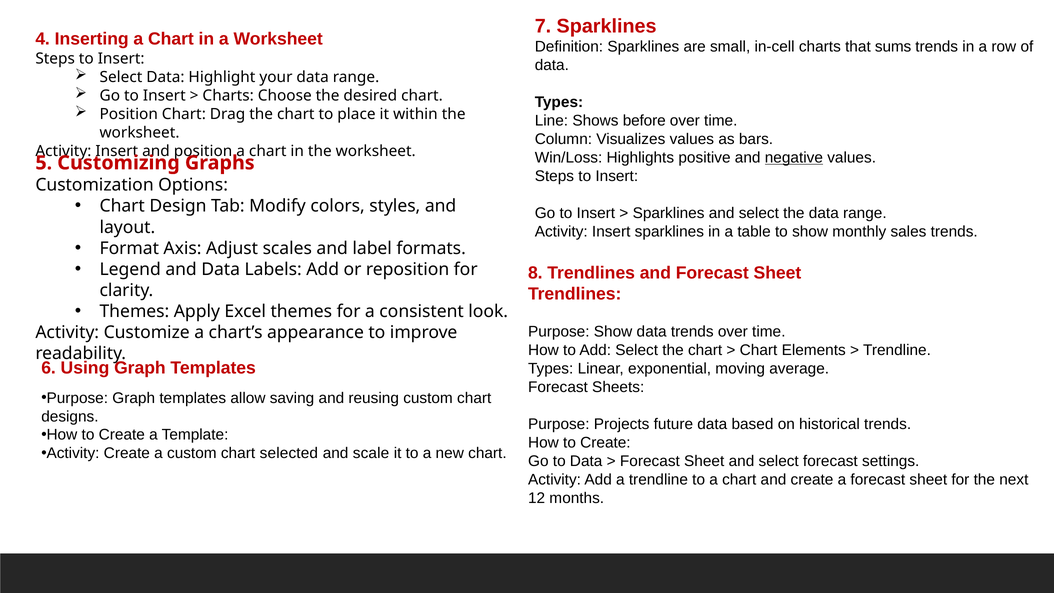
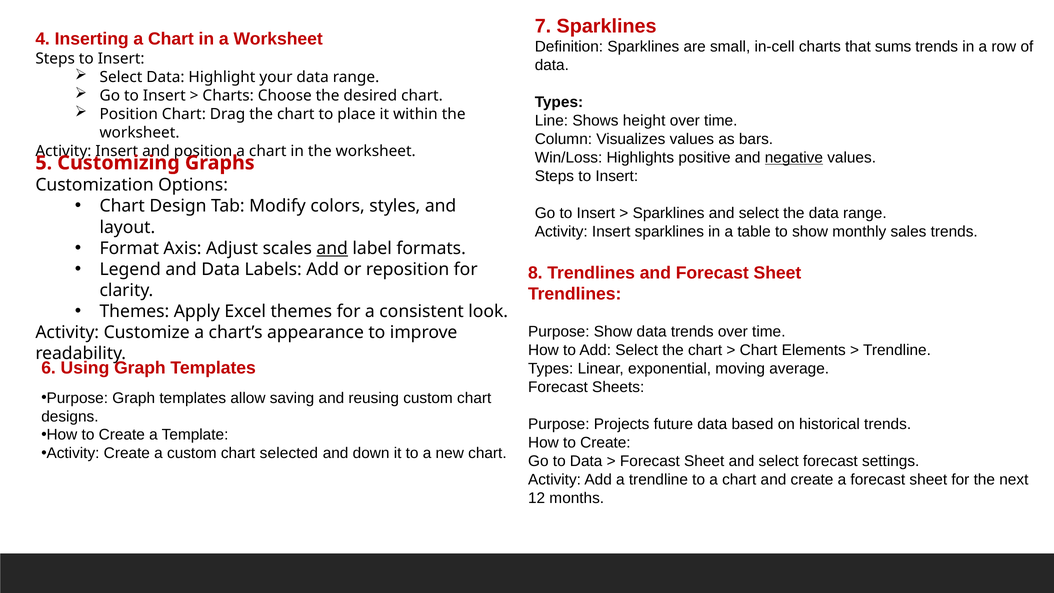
before: before -> height (644, 121)
and underline: none -> present (332, 248)
scale: scale -> down (371, 453)
